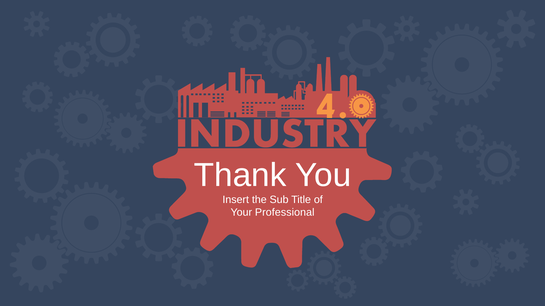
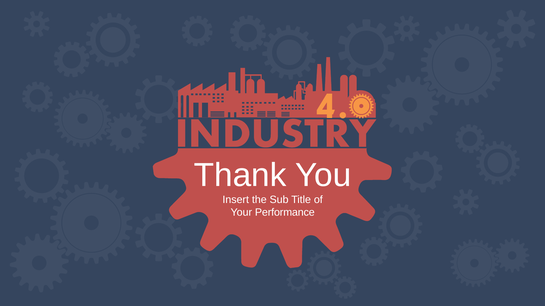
Professional: Professional -> Performance (285, 213)
